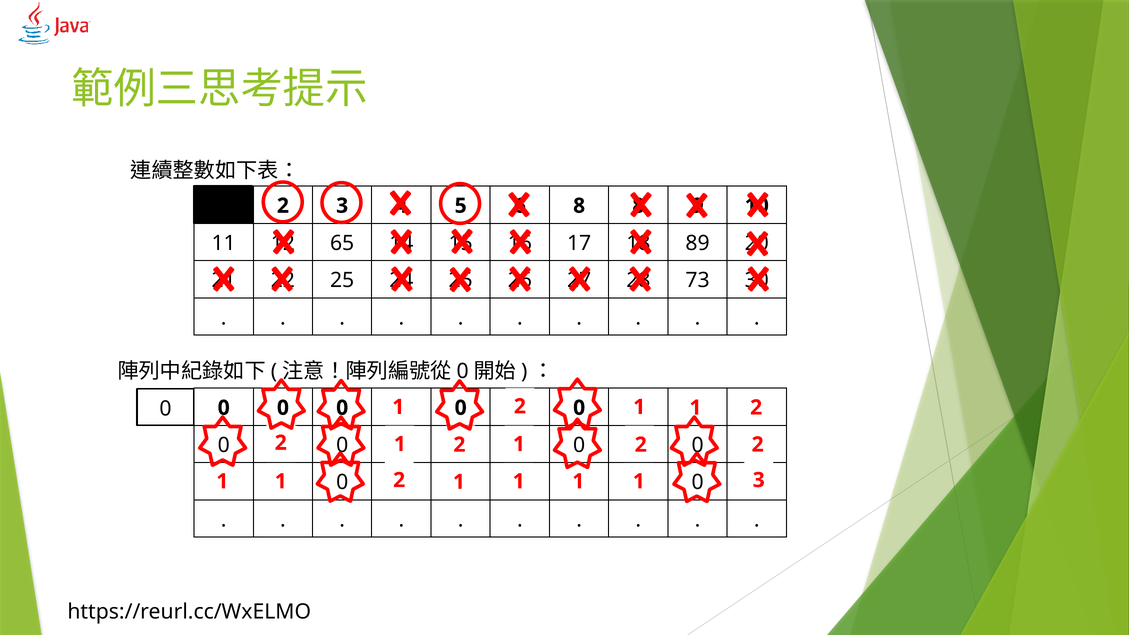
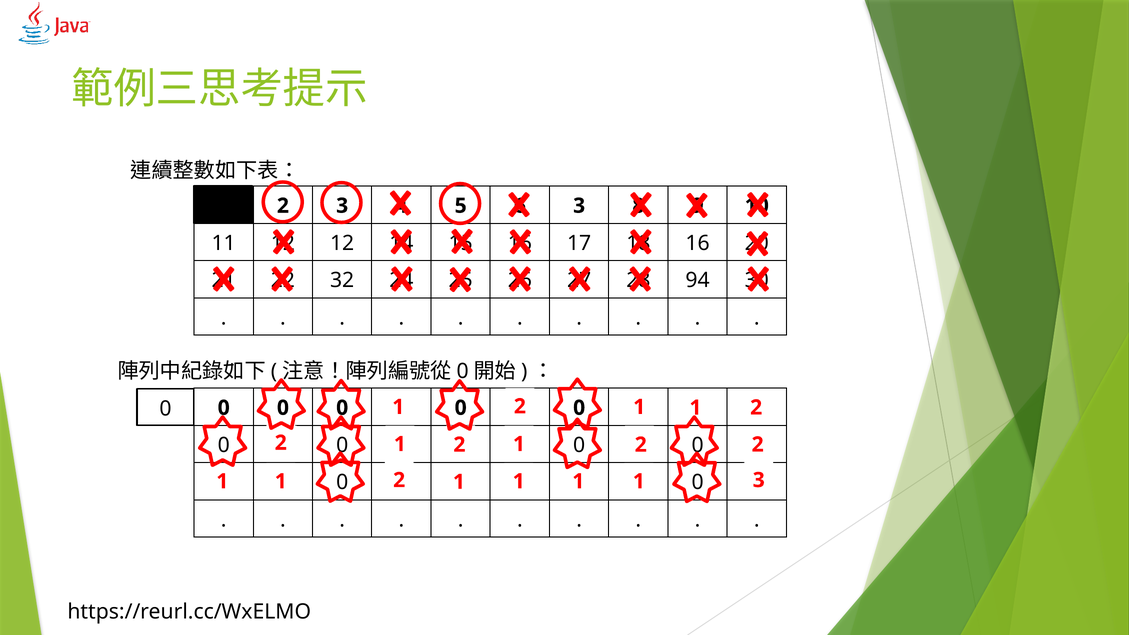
8: 8 -> 3 (579, 206)
65: 65 -> 12 (342, 243)
89: 89 -> 16 (698, 243)
25: 25 -> 32 (342, 280)
73: 73 -> 94 (698, 280)
